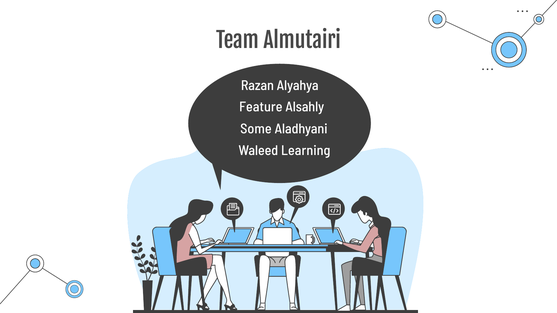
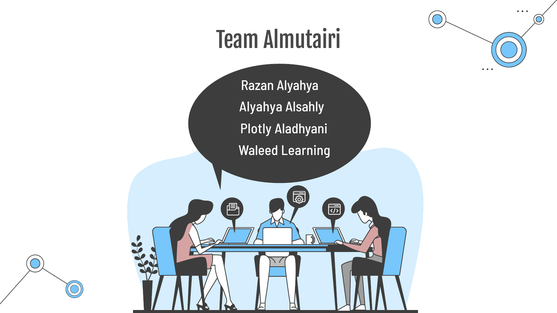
Feature: Feature -> Alyahya (261, 107)
Some: Some -> Plotly (256, 129)
